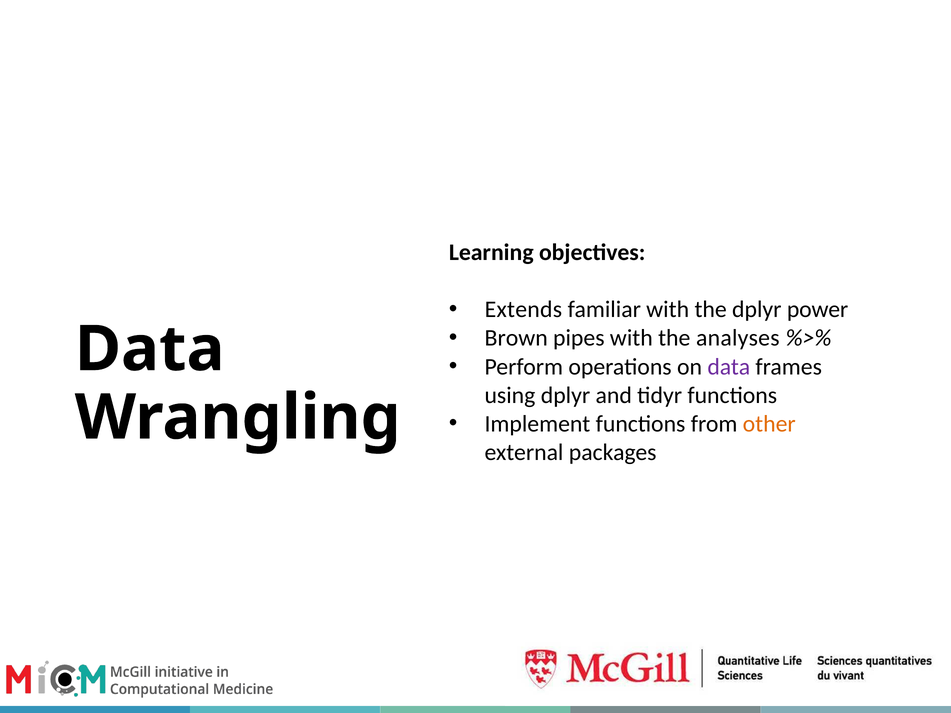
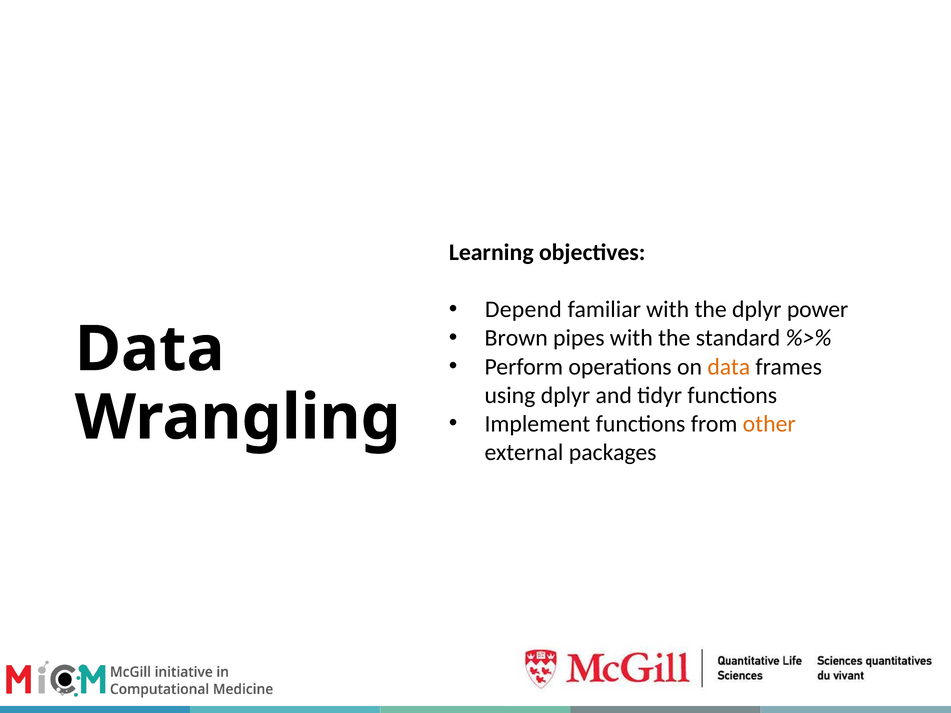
Extends: Extends -> Depend (523, 310)
analyses: analyses -> standard (738, 338)
data colour: purple -> orange (729, 367)
